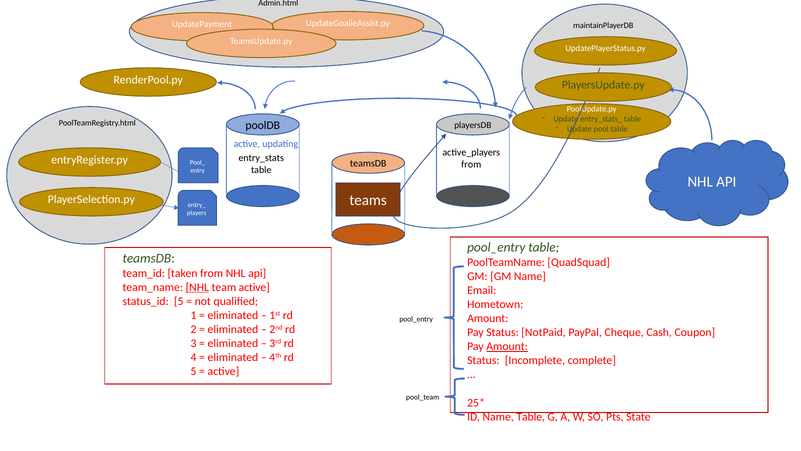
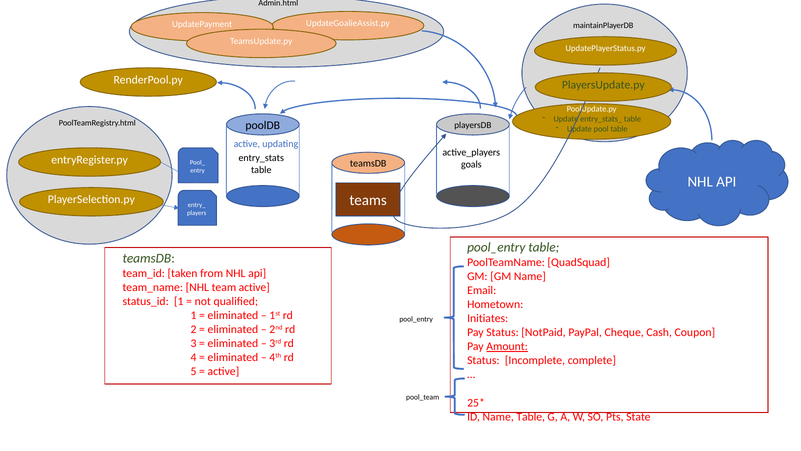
from: from -> goals (471, 164)
NHL underline: present -> none (197, 287)
status_id 5: 5 -> 1 (179, 301)
Amount: Amount -> Initiates (488, 318)
